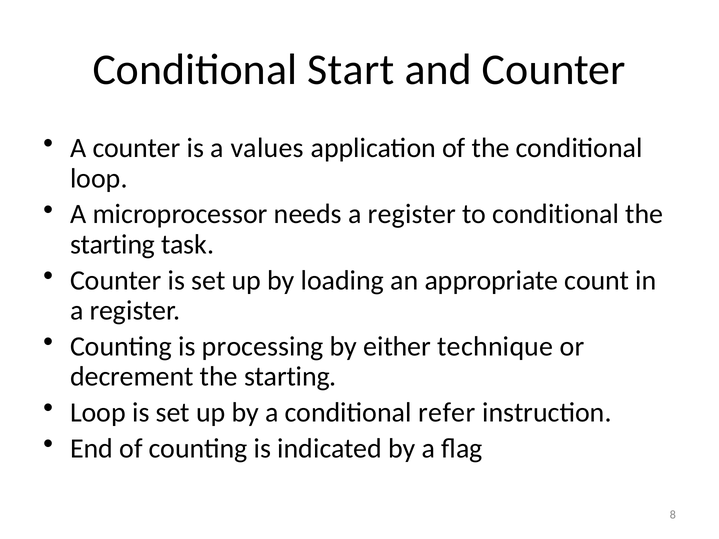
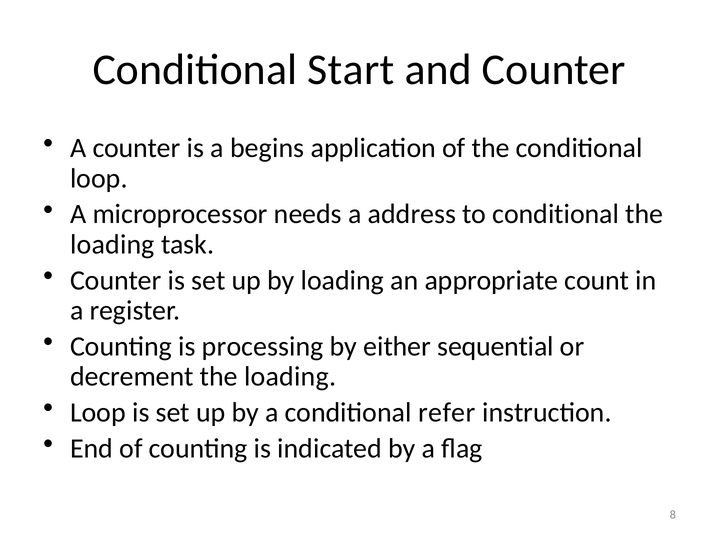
values: values -> begins (267, 148)
needs a register: register -> address (412, 214)
starting: starting -> loading (112, 245)
technique: technique -> sequential (496, 347)
decrement the starting: starting -> loading (290, 377)
